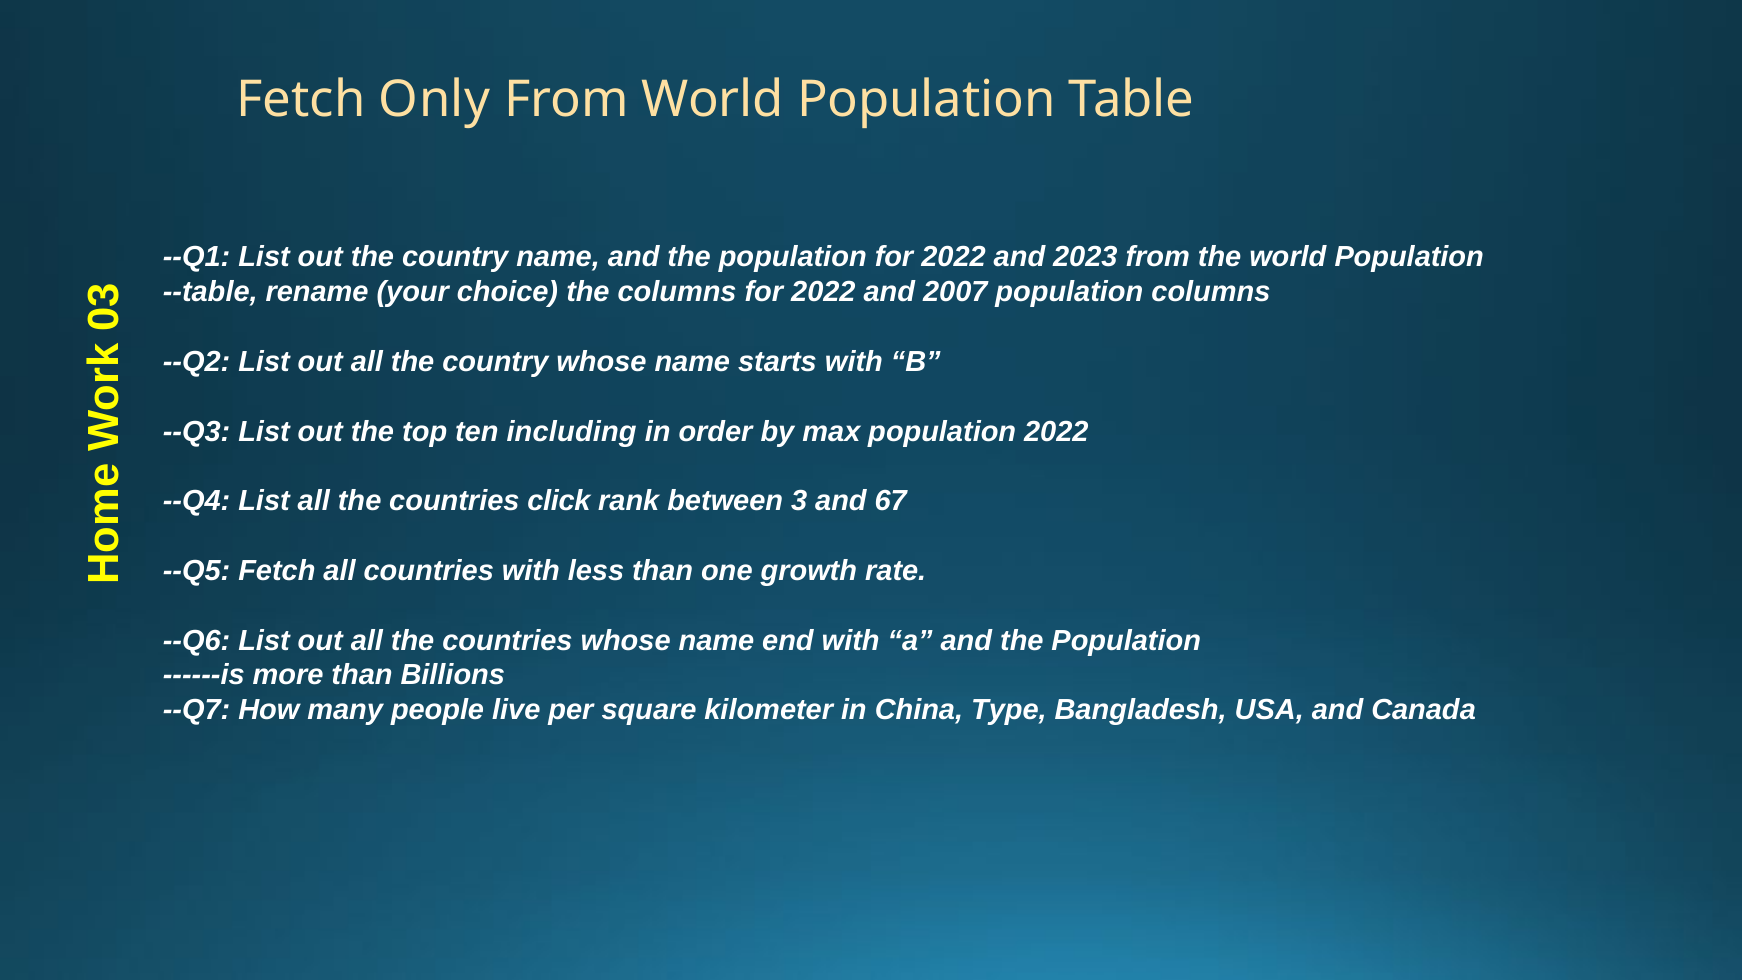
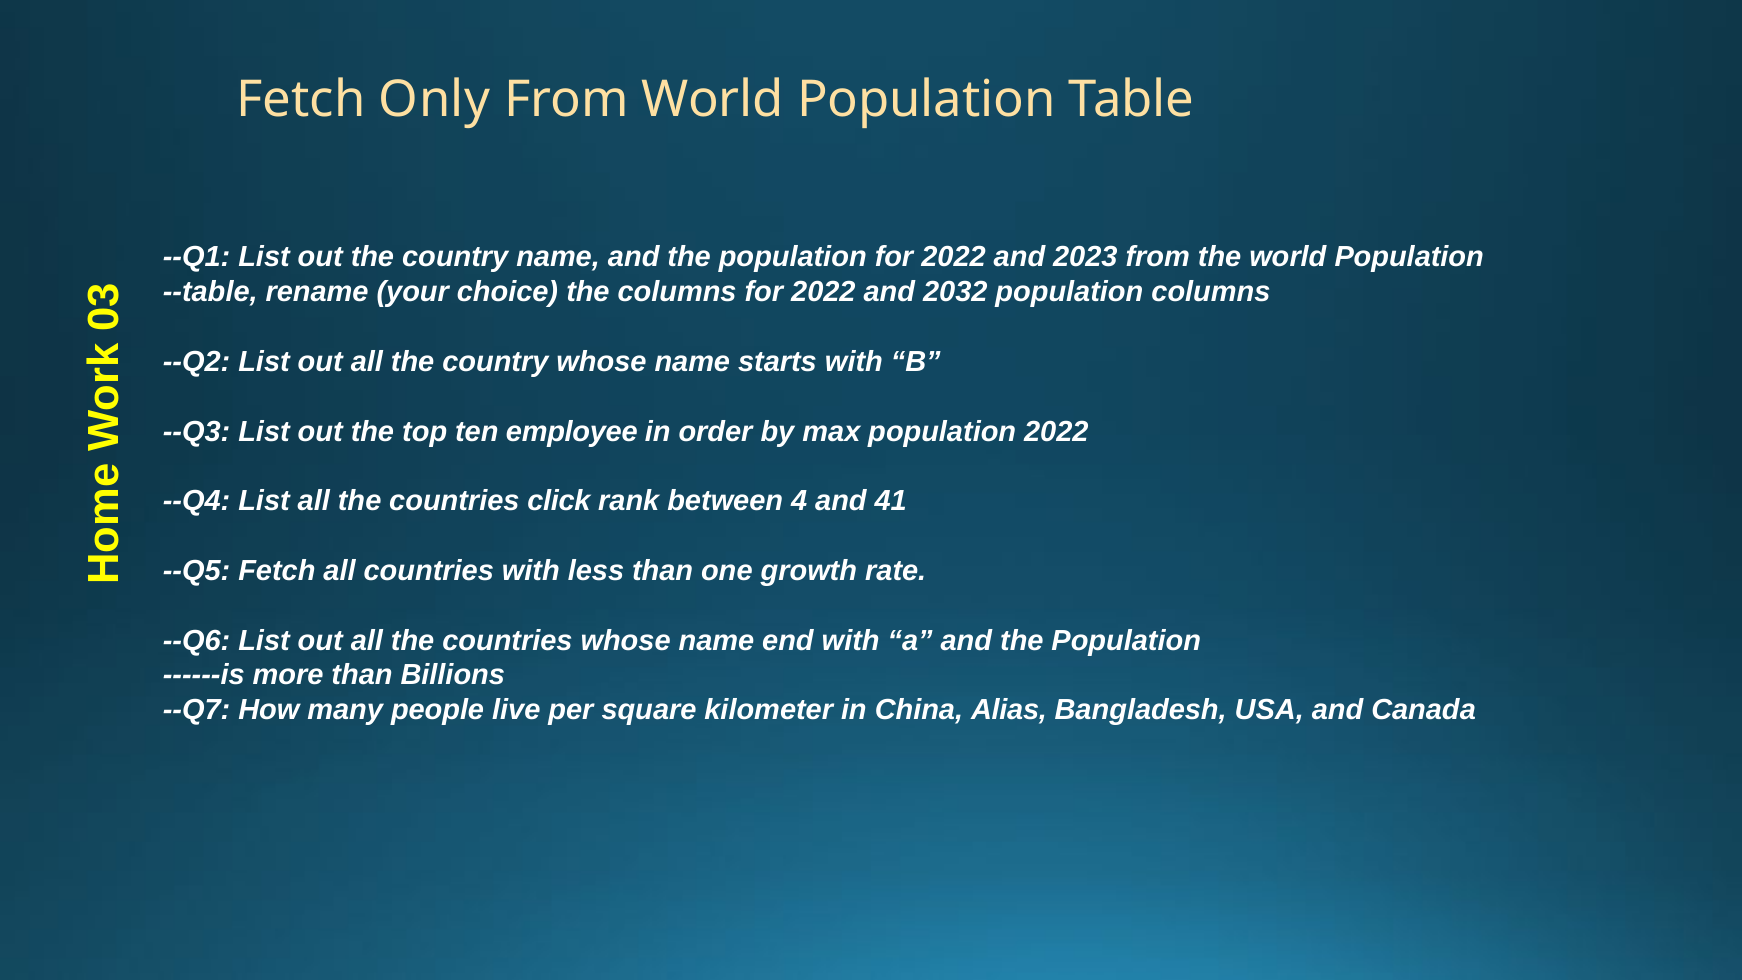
2007: 2007 -> 2032 (955, 292)
including: including -> employee (572, 431)
between 3: 3 -> 4 (799, 501)
67: 67 -> 41 (891, 501)
Type: Type -> Alias (1009, 710)
